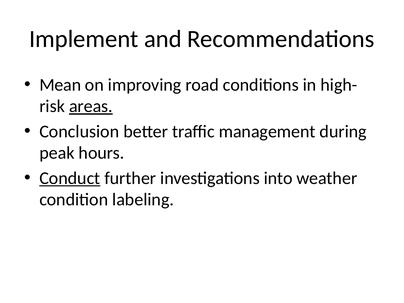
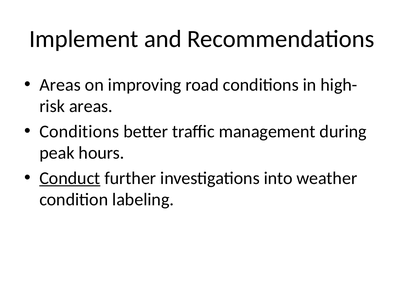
Mean: Mean -> Areas (60, 85)
areas underline: present -> none (91, 106)
Conclusion: Conclusion -> Conditions (79, 131)
